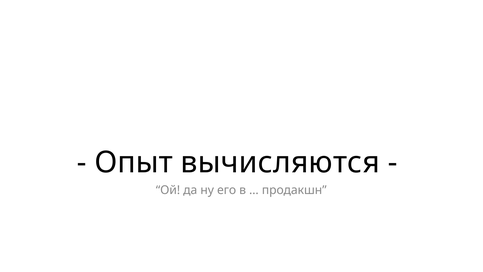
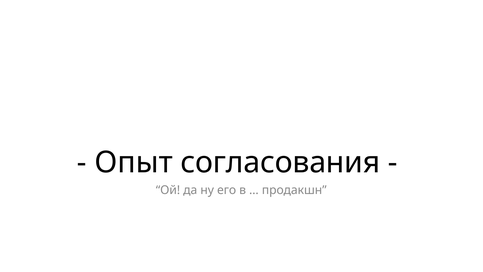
вычисляются: вычисляются -> согласования (280, 162)
